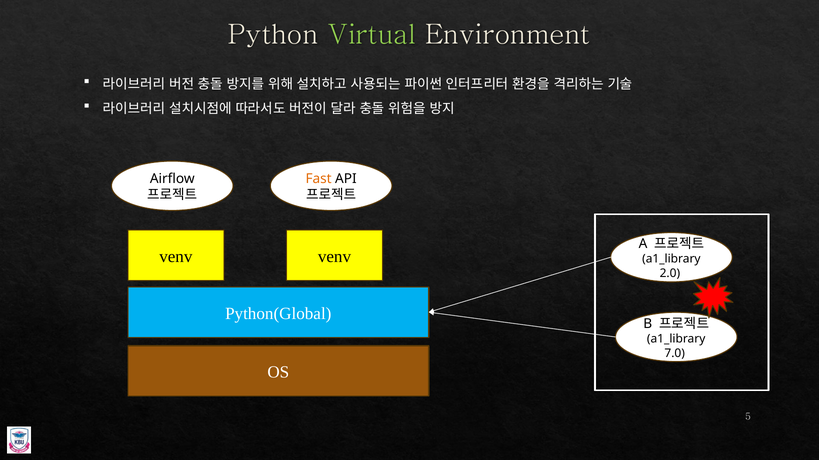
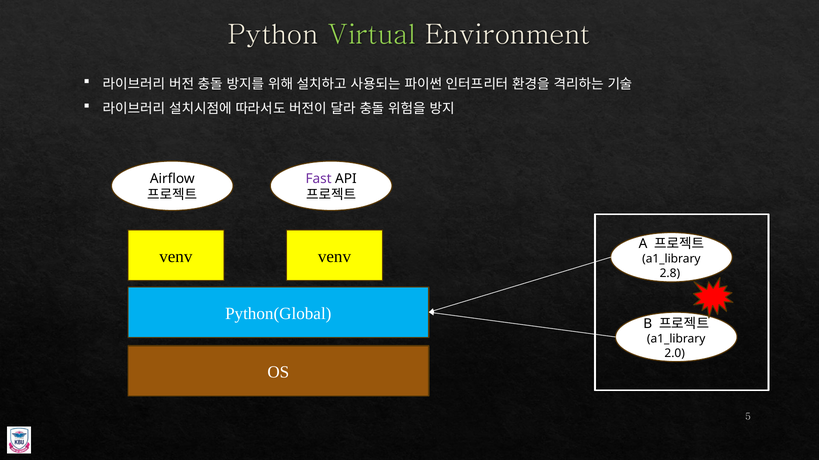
Fast colour: orange -> purple (319, 179)
2.0: 2.0 -> 2.8 (670, 274)
7.0: 7.0 -> 2.0 (675, 354)
